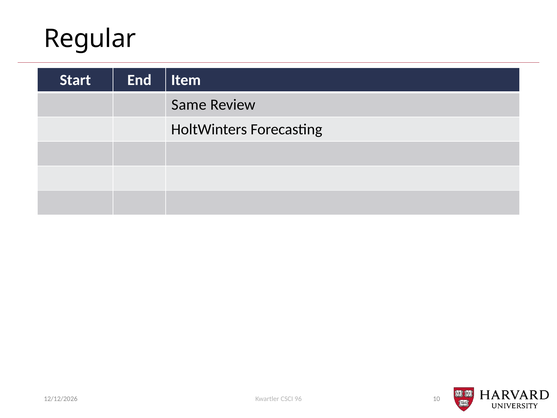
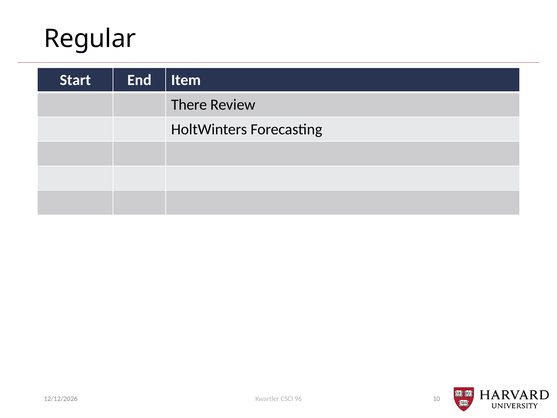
Same: Same -> There (189, 105)
